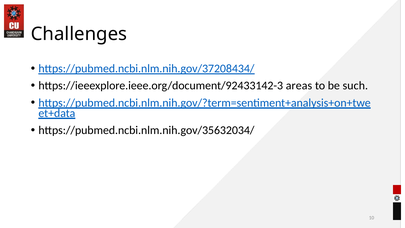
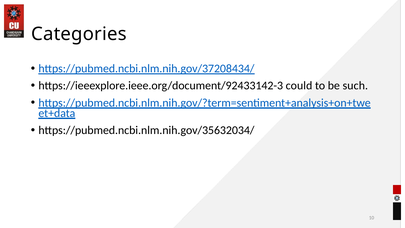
Challenges: Challenges -> Categories (79, 34)
areas: areas -> could (299, 86)
